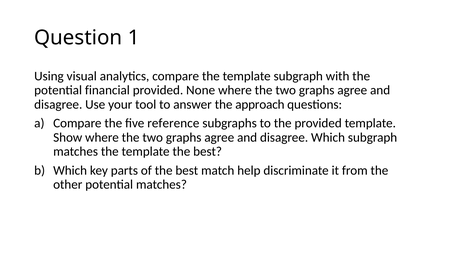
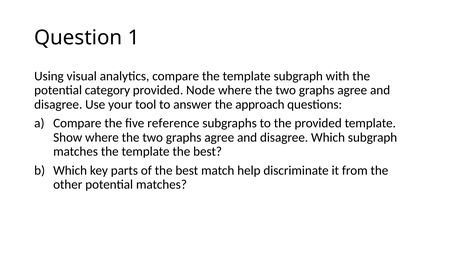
financial: financial -> category (107, 90)
None: None -> Node (201, 90)
